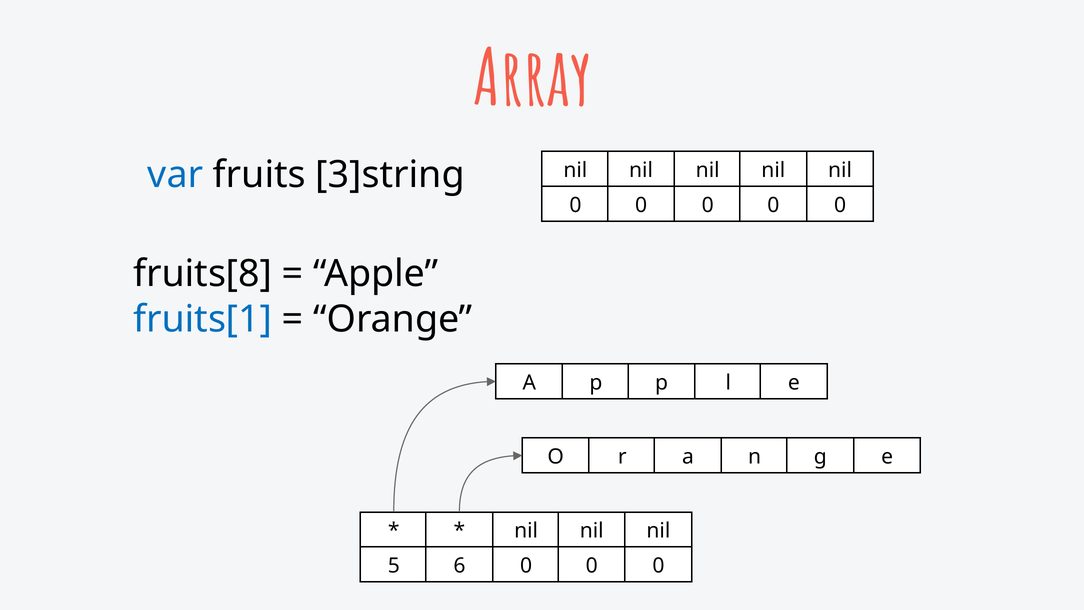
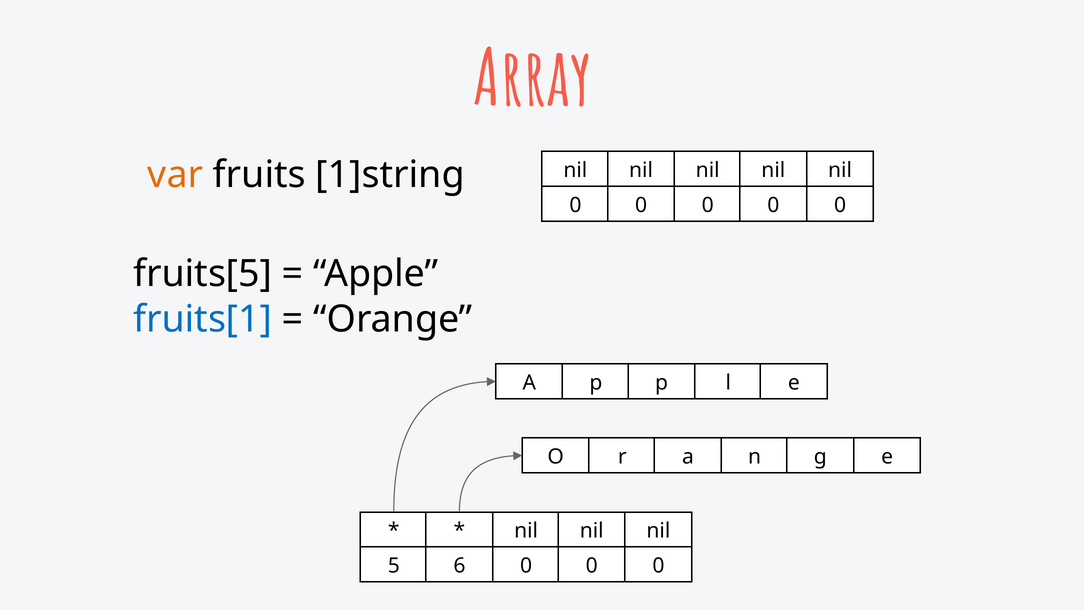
var colour: blue -> orange (175, 175)
3]string: 3]string -> 1]string (390, 175)
fruits[8: fruits[8 -> fruits[5 (203, 274)
